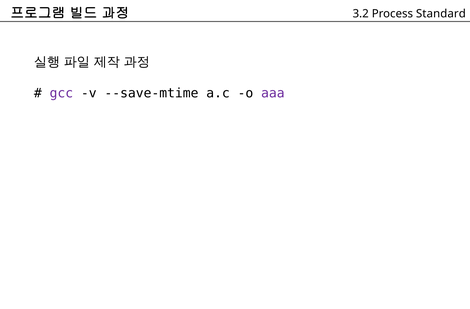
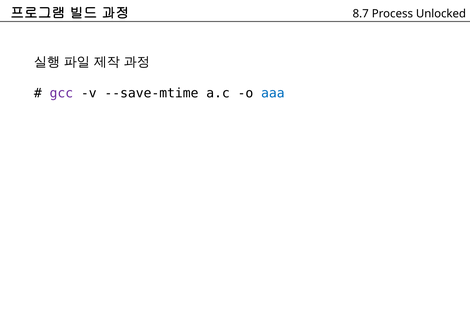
3.2: 3.2 -> 8.7 (361, 14)
Standard: Standard -> Unlocked (441, 14)
aaa colour: purple -> blue (273, 93)
